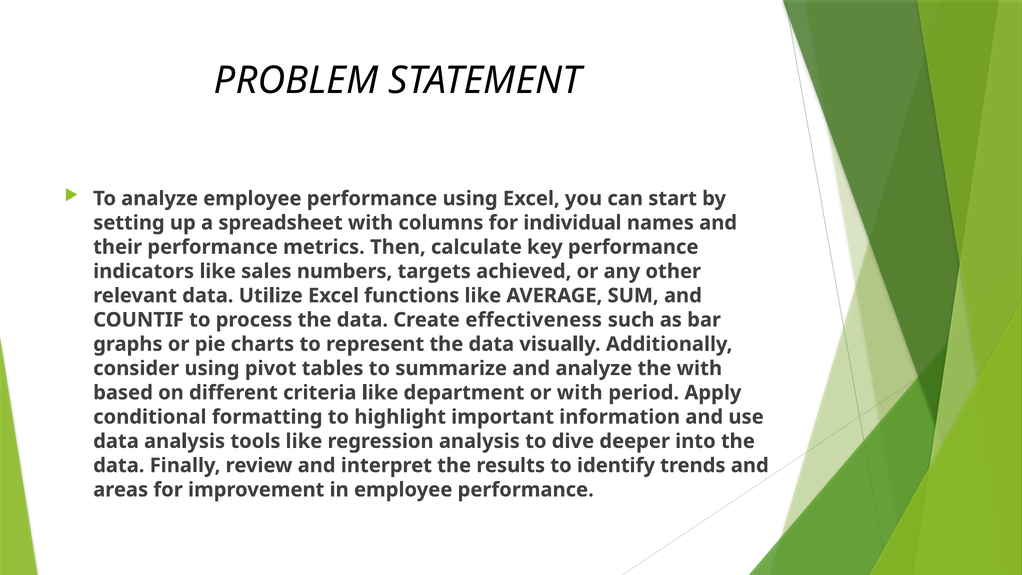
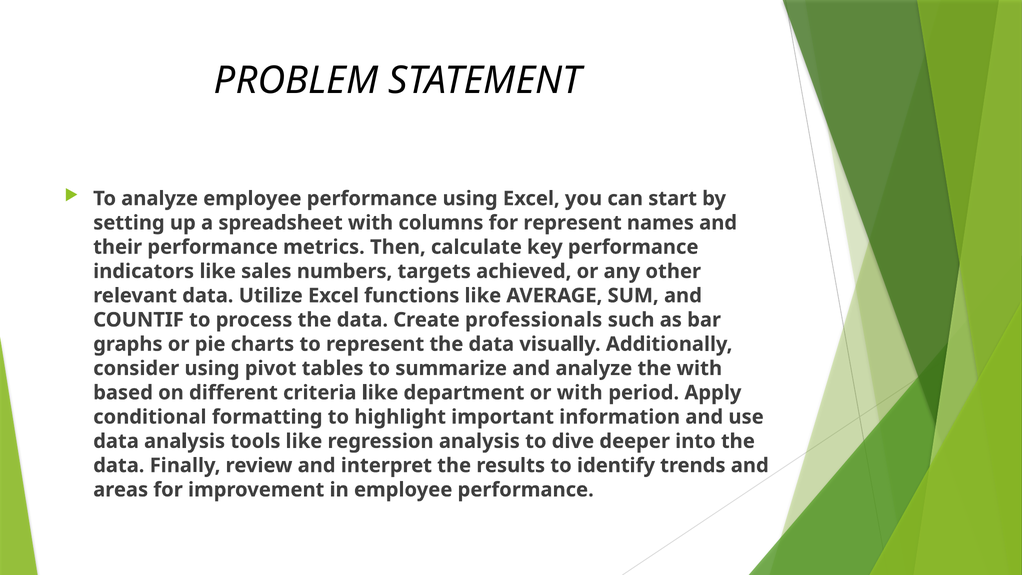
for individual: individual -> represent (572, 223)
effectiveness: effectiveness -> professionals (534, 320)
